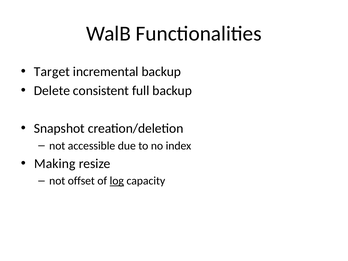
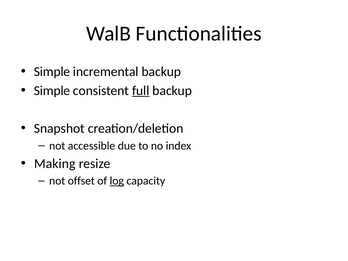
Target: Target -> Simple (52, 72)
Delete: Delete -> Simple (52, 91)
full underline: none -> present (141, 91)
